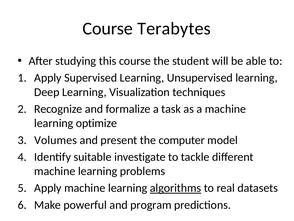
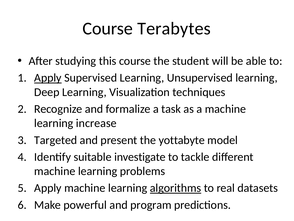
Apply underline: none -> present (48, 78)
optimize: optimize -> increase (96, 123)
Volumes: Volumes -> Targeted (56, 140)
computer: computer -> yottabyte (182, 140)
